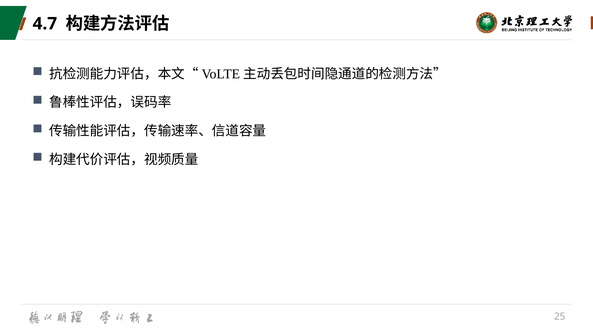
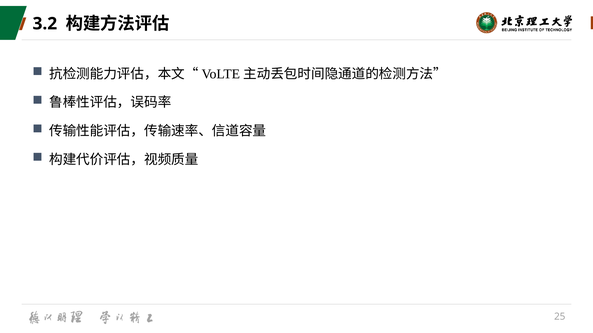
4.7: 4.7 -> 3.2 (45, 24)
